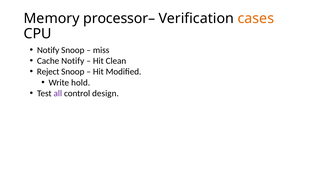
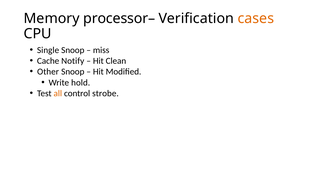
Notify: Notify -> Single (48, 50)
Reject: Reject -> Other (48, 72)
all colour: purple -> orange (58, 94)
design: design -> strobe (105, 94)
